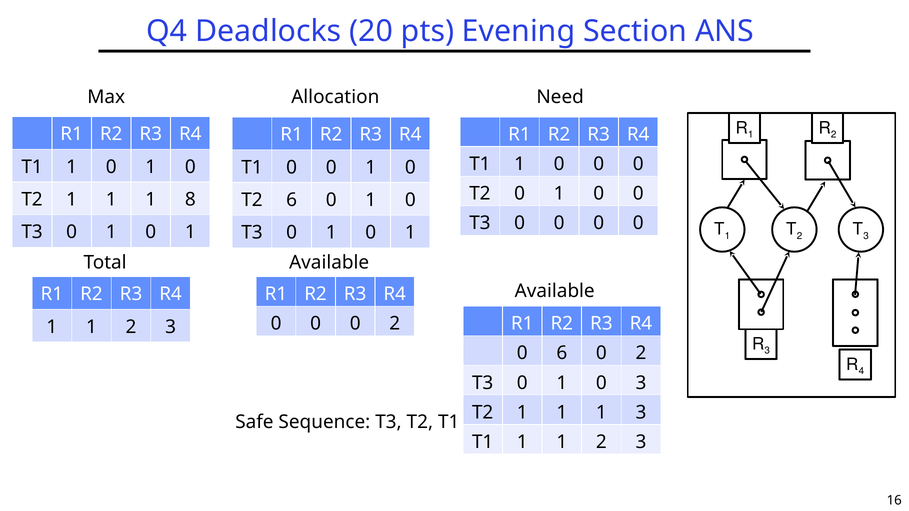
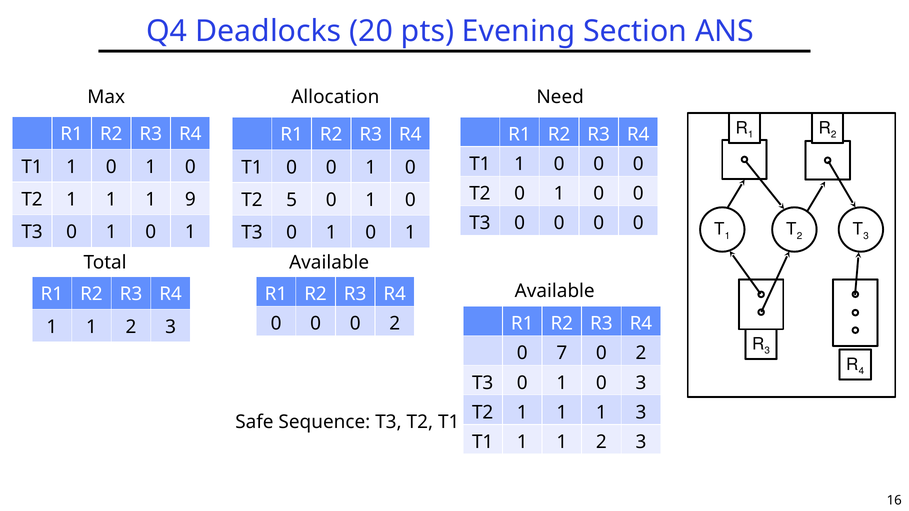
8: 8 -> 9 (190, 200)
T2 6: 6 -> 5 (292, 200)
0 6: 6 -> 7 (562, 353)
